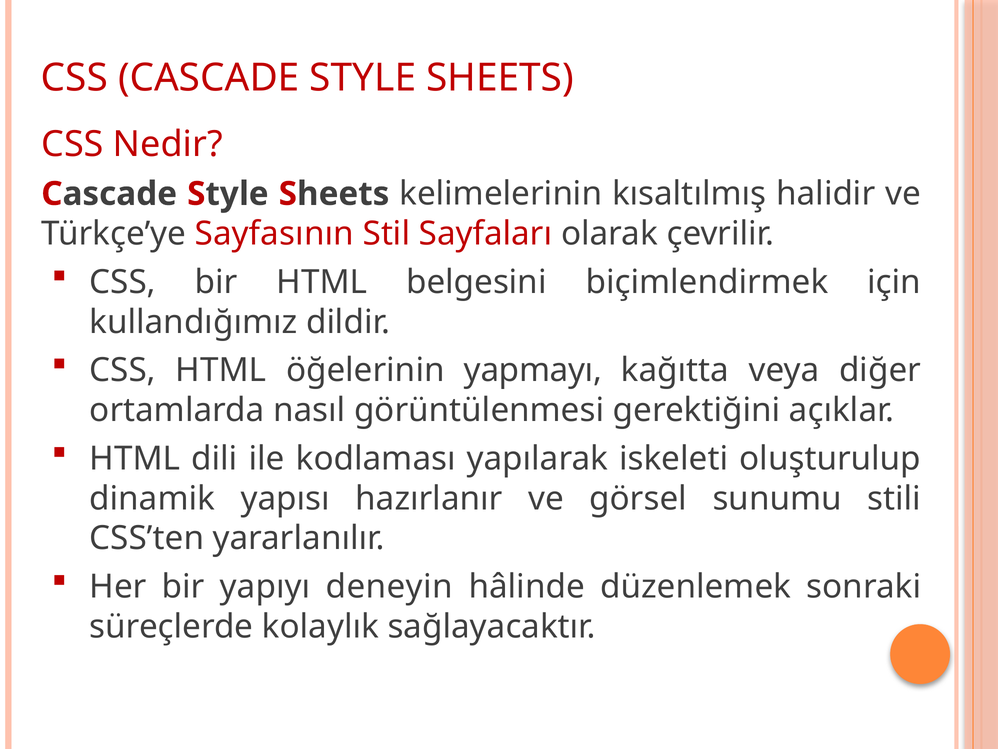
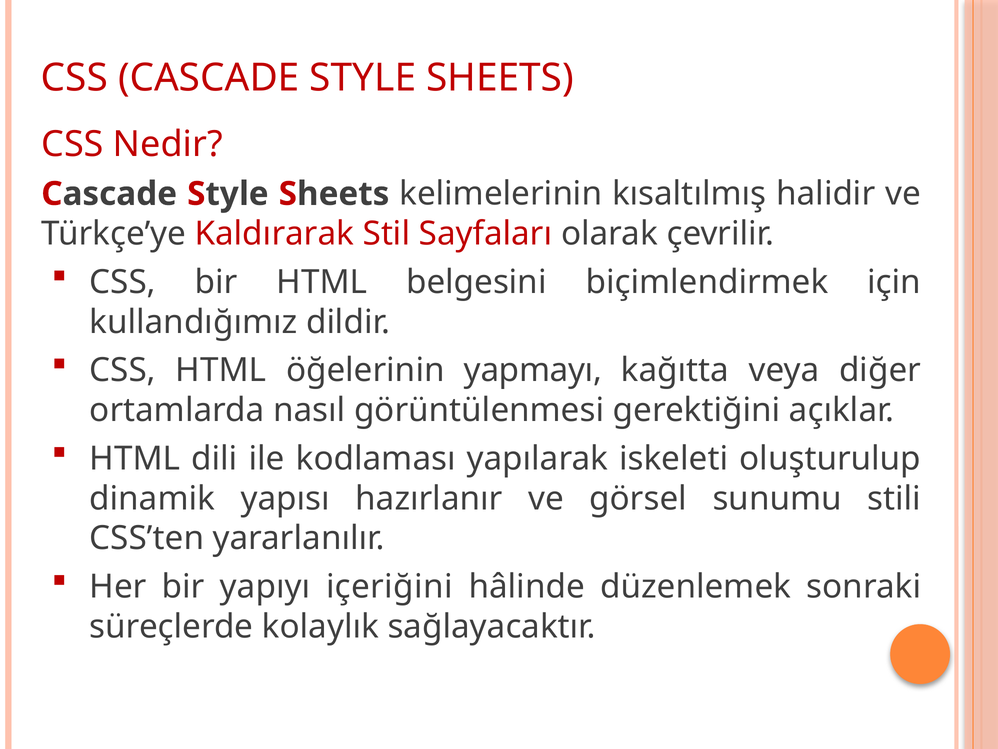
Sayfasının: Sayfasının -> Kaldırarak (274, 234)
deneyin: deneyin -> içeriğini (389, 586)
